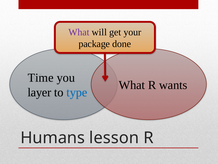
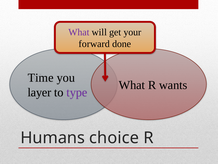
package: package -> forward (94, 44)
type colour: blue -> purple (77, 92)
lesson: lesson -> choice (114, 137)
